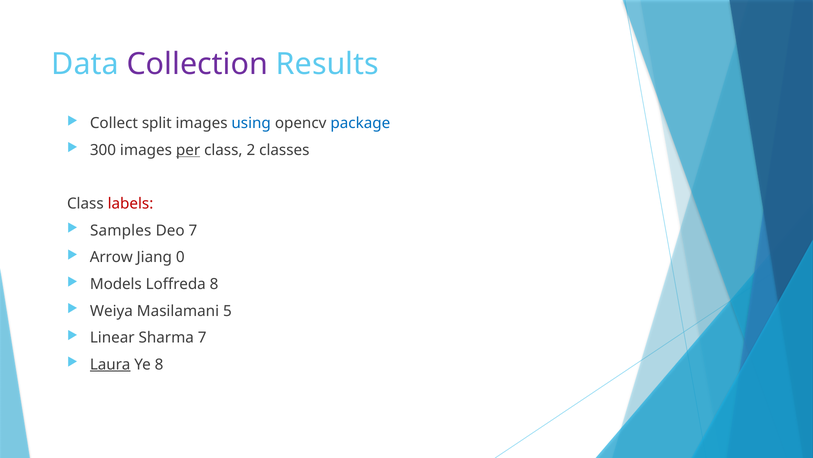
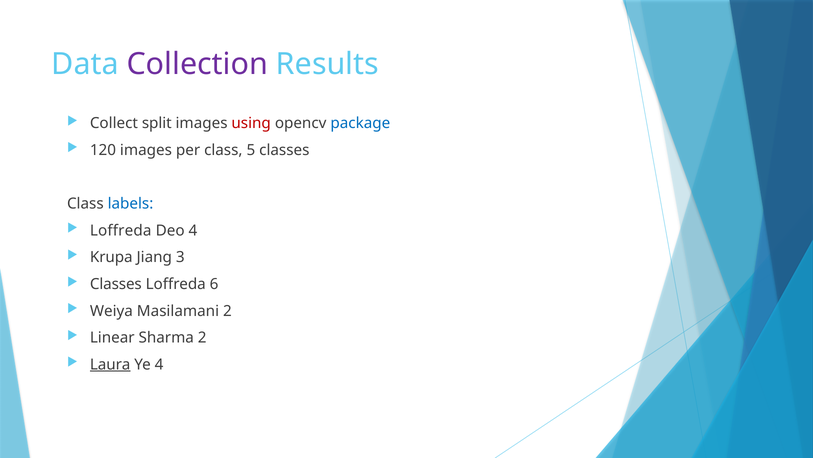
using colour: blue -> red (251, 123)
300: 300 -> 120 (103, 150)
per underline: present -> none (188, 150)
2: 2 -> 5 (251, 150)
labels colour: red -> blue (131, 203)
Samples: Samples -> Loffreda (121, 230)
Deo 7: 7 -> 4 (193, 230)
Arrow: Arrow -> Krupa (111, 257)
0: 0 -> 3 (180, 257)
Models: Models -> Classes (116, 284)
Loffreda 8: 8 -> 6 (214, 284)
Masilamani 5: 5 -> 2 (227, 311)
Sharma 7: 7 -> 2 (202, 337)
Ye 8: 8 -> 4 (159, 364)
